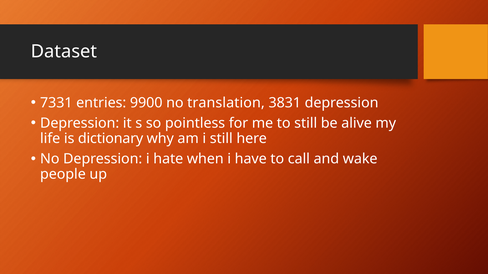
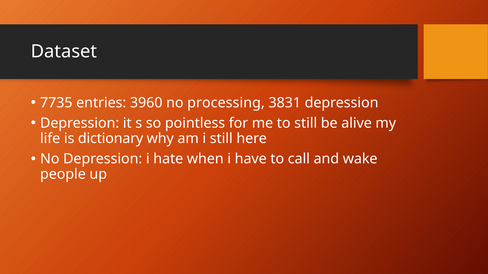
7331: 7331 -> 7735 (56, 103)
9900: 9900 -> 3960 (146, 103)
translation: translation -> processing (226, 103)
